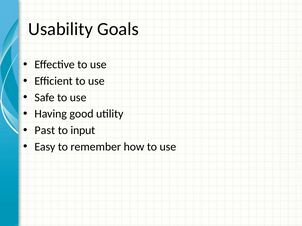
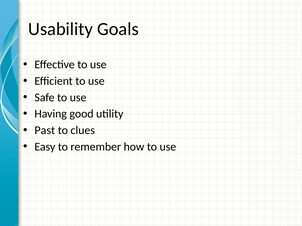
input: input -> clues (83, 131)
